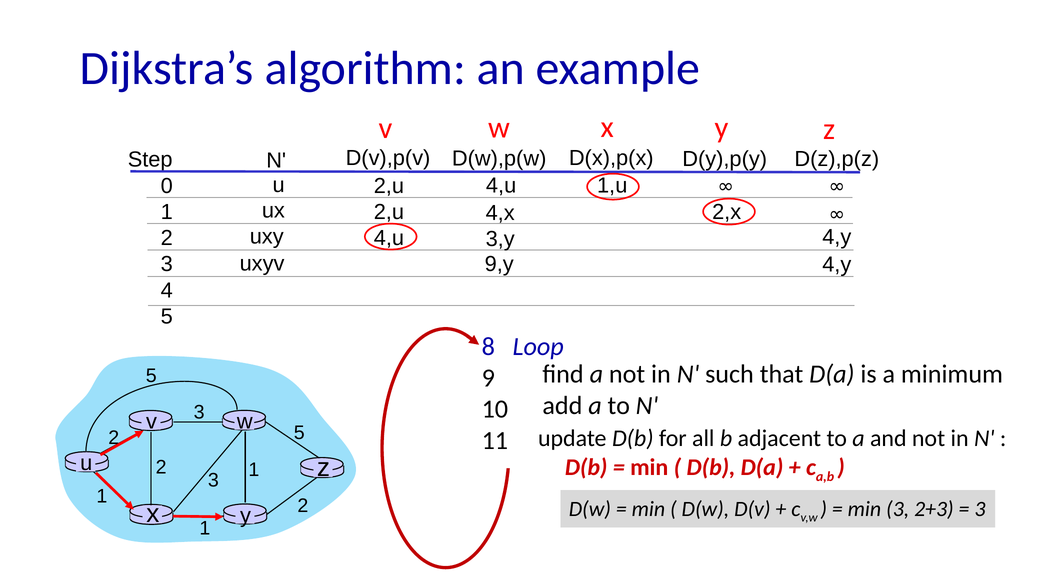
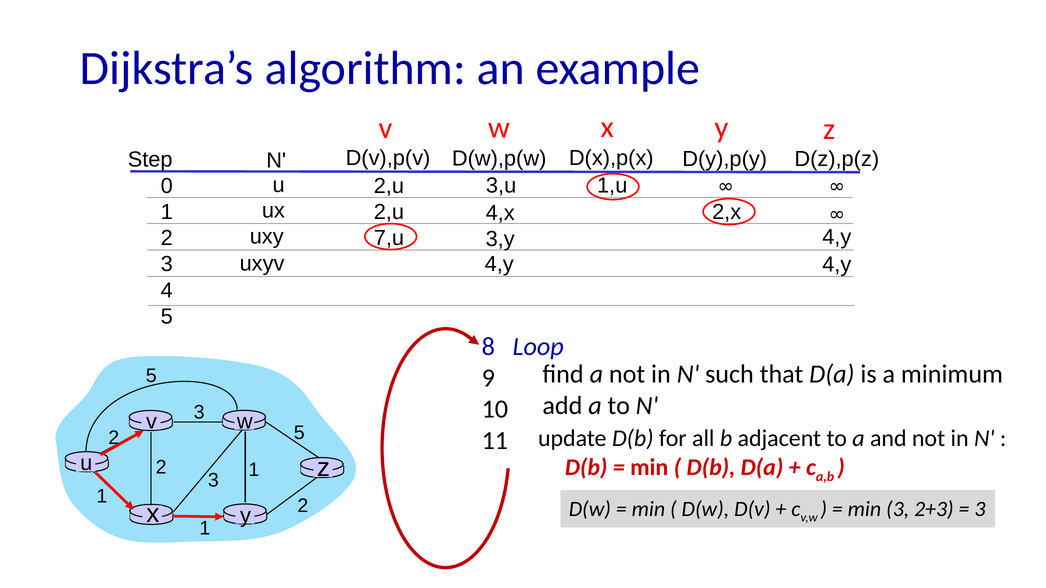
4,u: 4,u -> 3,u (501, 186)
4,u: 4,u -> 7,u (389, 238)
9,y: 9,y -> 4,y (499, 264)
